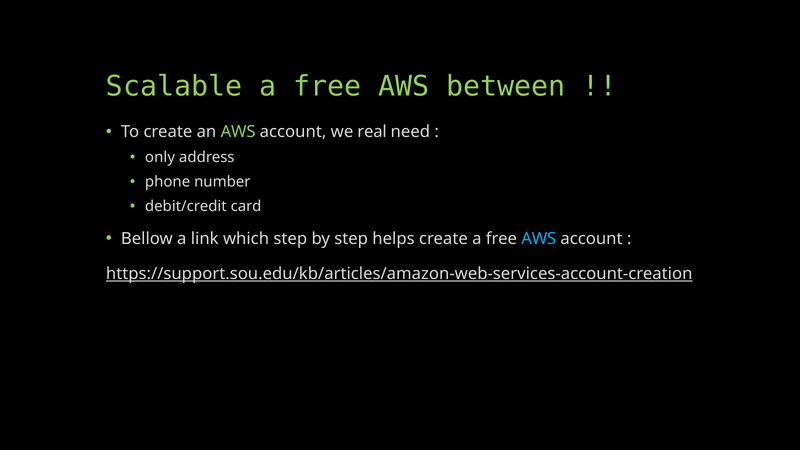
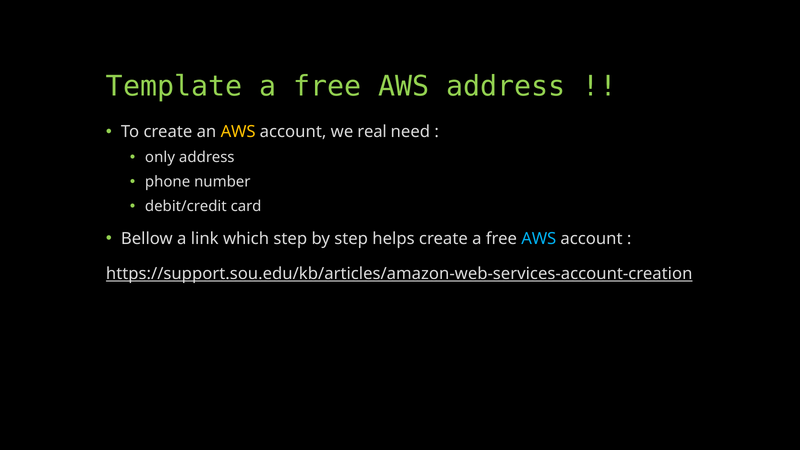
Scalable: Scalable -> Template (174, 87)
AWS between: between -> address (506, 87)
AWS colour: light green -> yellow (238, 132)
